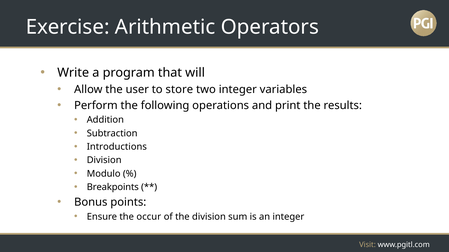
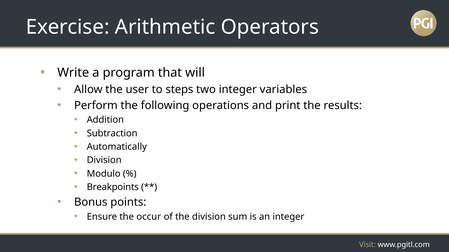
store: store -> steps (179, 90)
Introductions: Introductions -> Automatically (117, 147)
